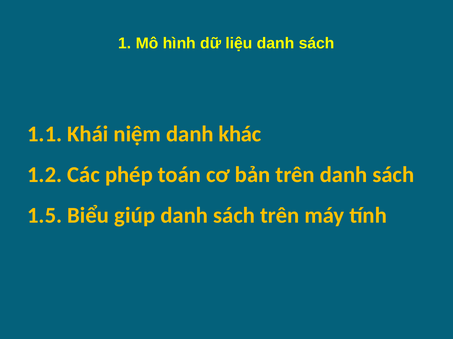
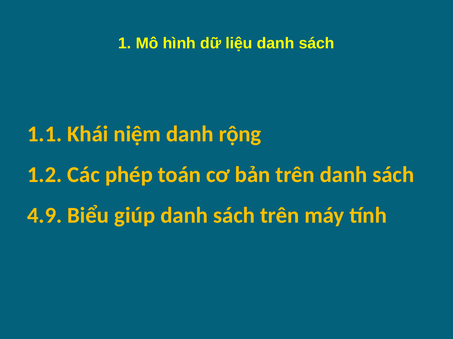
khác: khác -> rộng (240, 134)
1.5: 1.5 -> 4.9 (45, 216)
